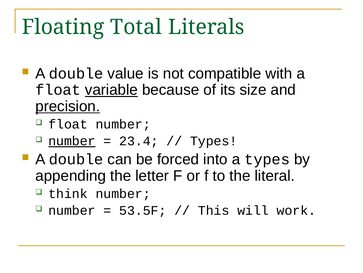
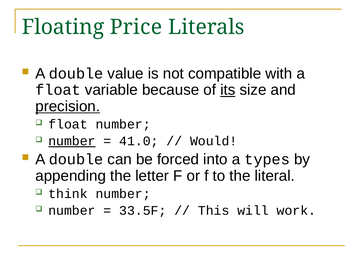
Total: Total -> Price (136, 27)
variable underline: present -> none (111, 90)
its underline: none -> present (228, 90)
23.4: 23.4 -> 41.0 (139, 141)
Types: Types -> Would (214, 141)
53.5F: 53.5F -> 33.5F (143, 210)
